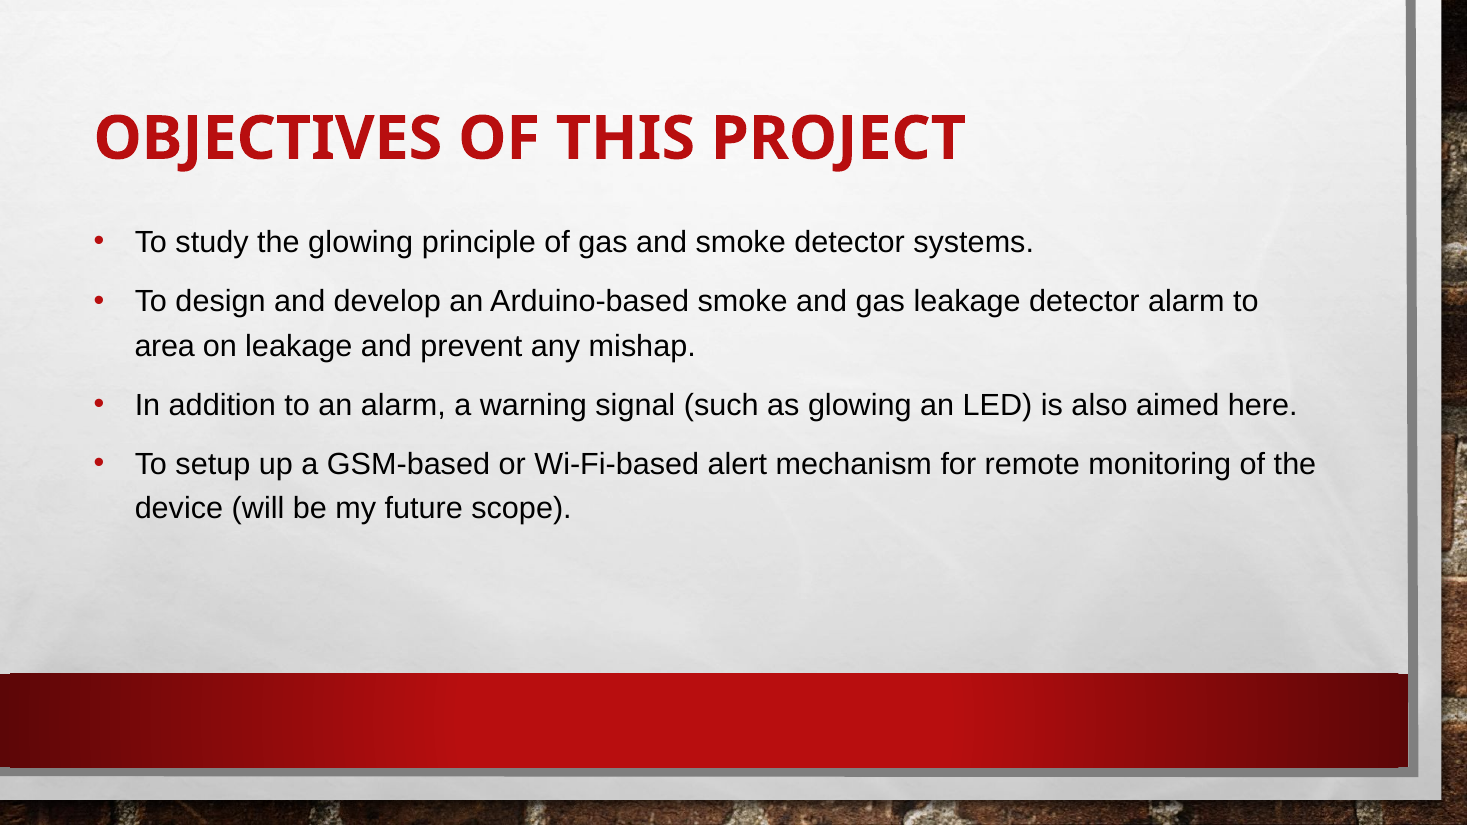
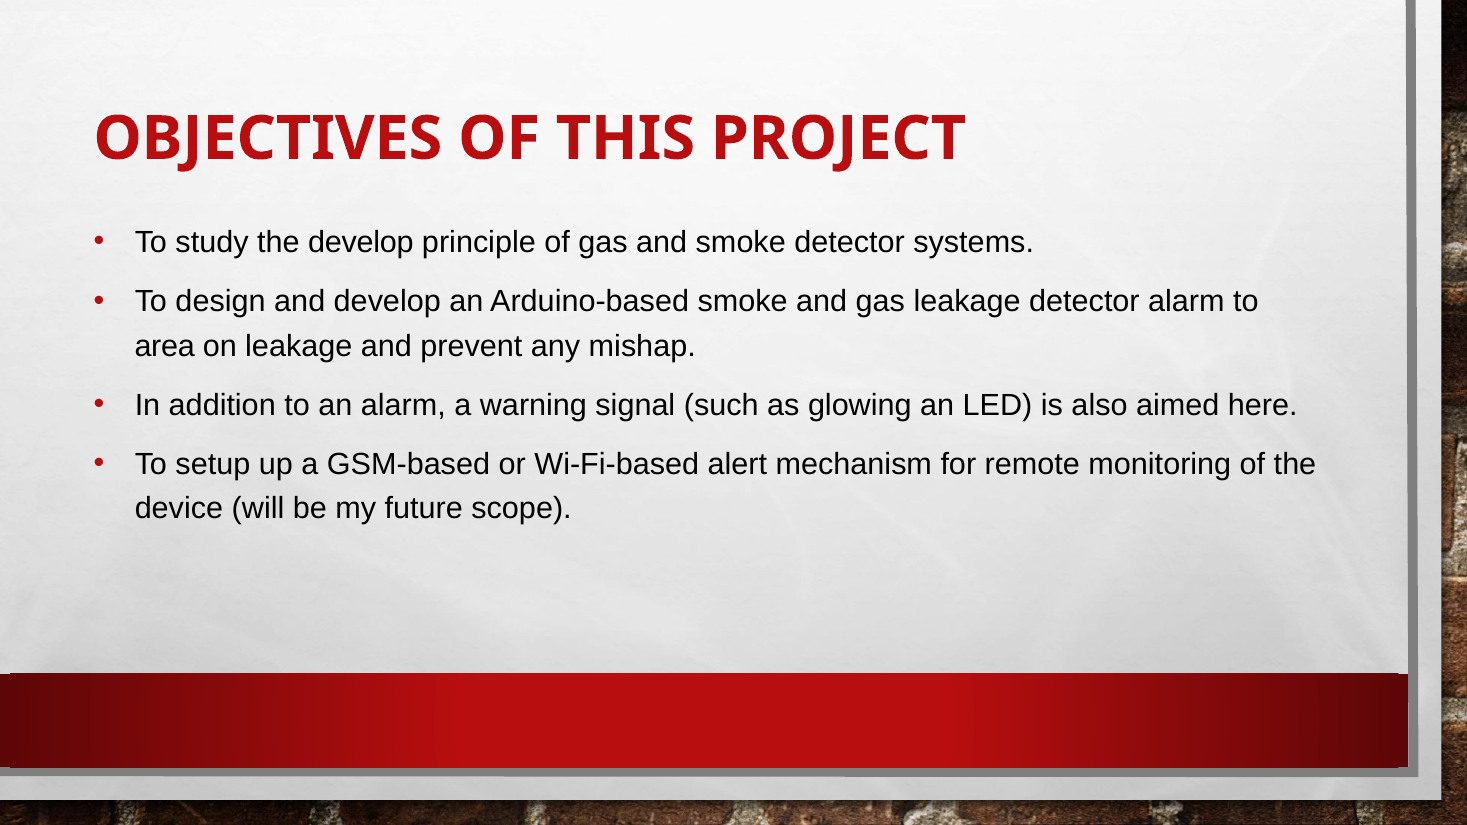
the glowing: glowing -> develop (361, 243)
